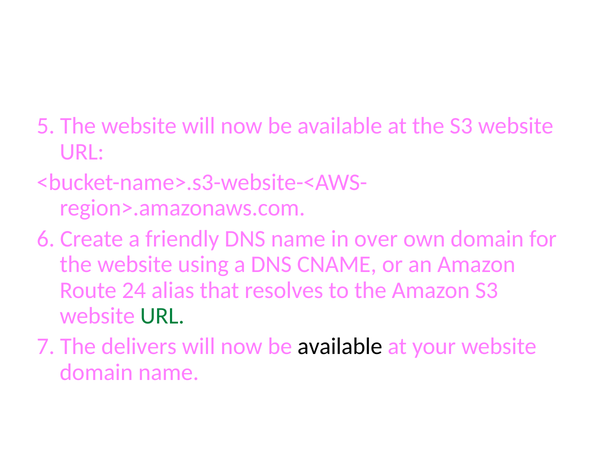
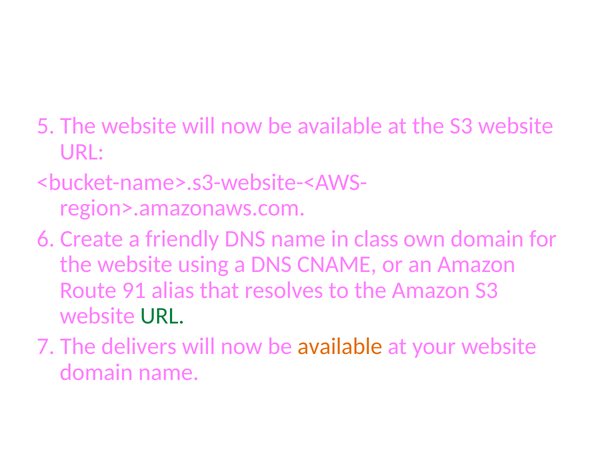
over: over -> class (376, 239)
24: 24 -> 91 (134, 290)
available colour: black -> orange (340, 346)
